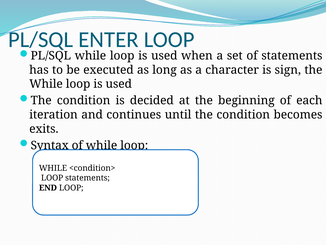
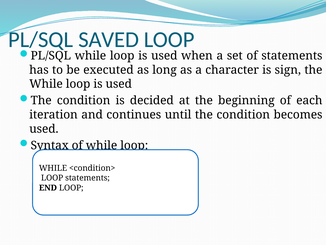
ENTER: ENTER -> SAVED (109, 40)
exits: exits -> used (44, 129)
